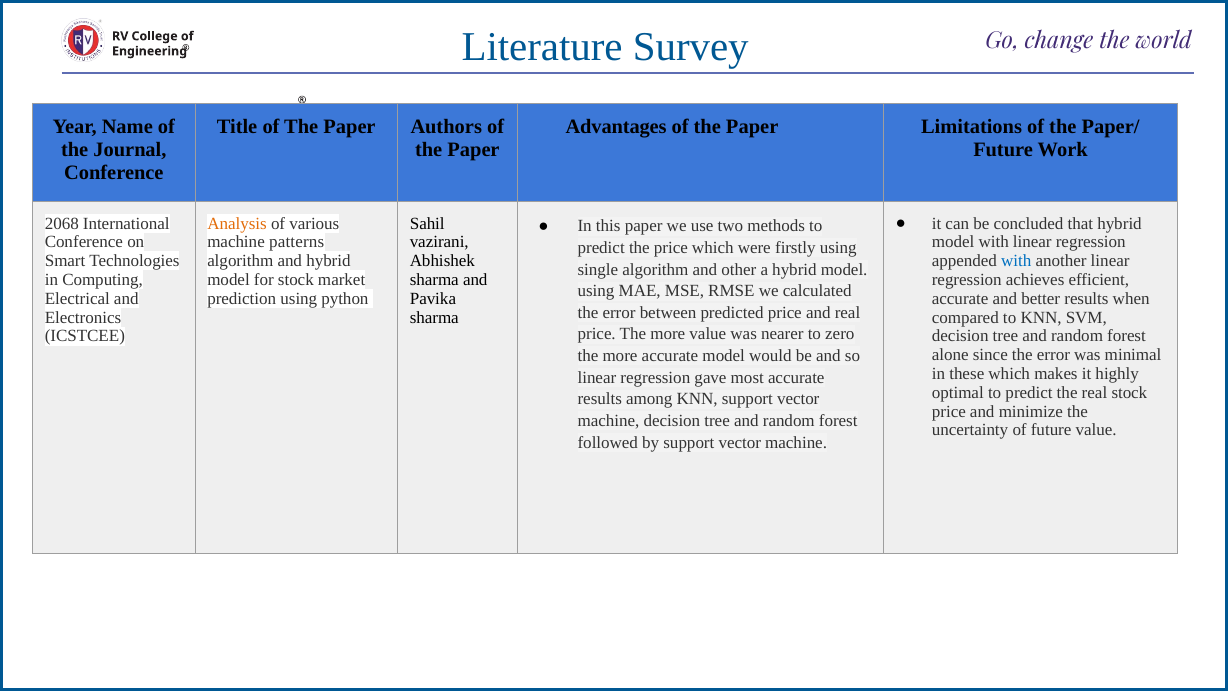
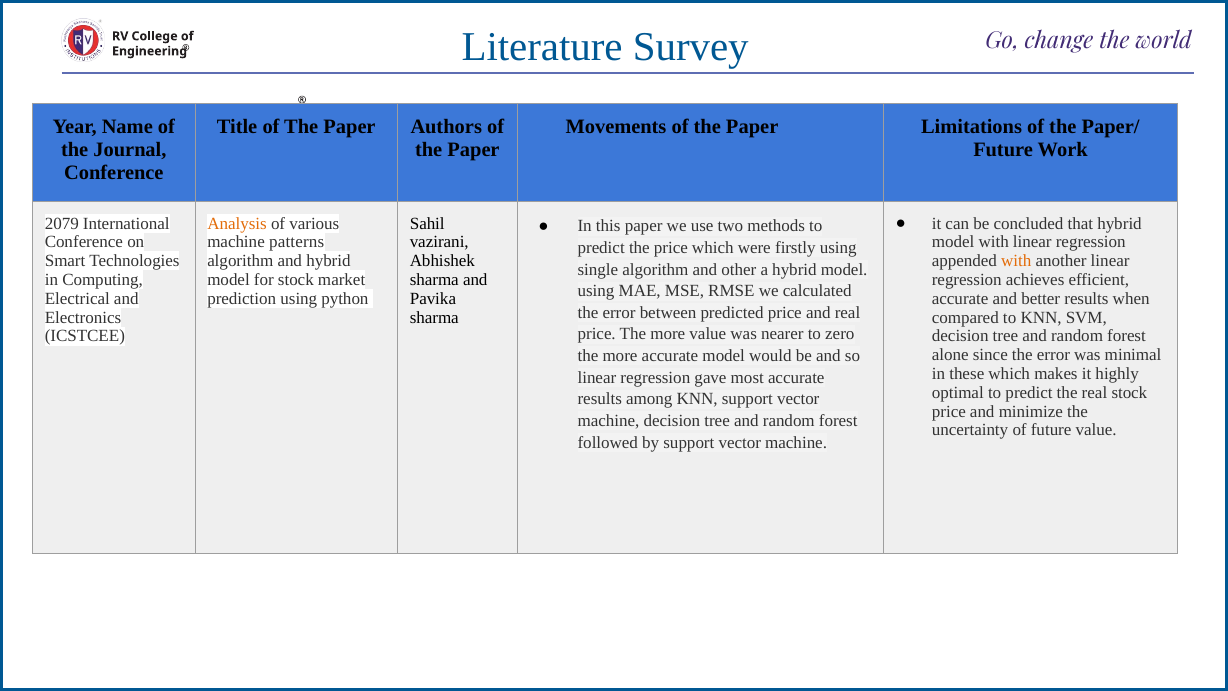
Advantages: Advantages -> Movements (616, 127)
2068: 2068 -> 2079 (62, 223)
with colour: blue -> orange (1016, 261)
